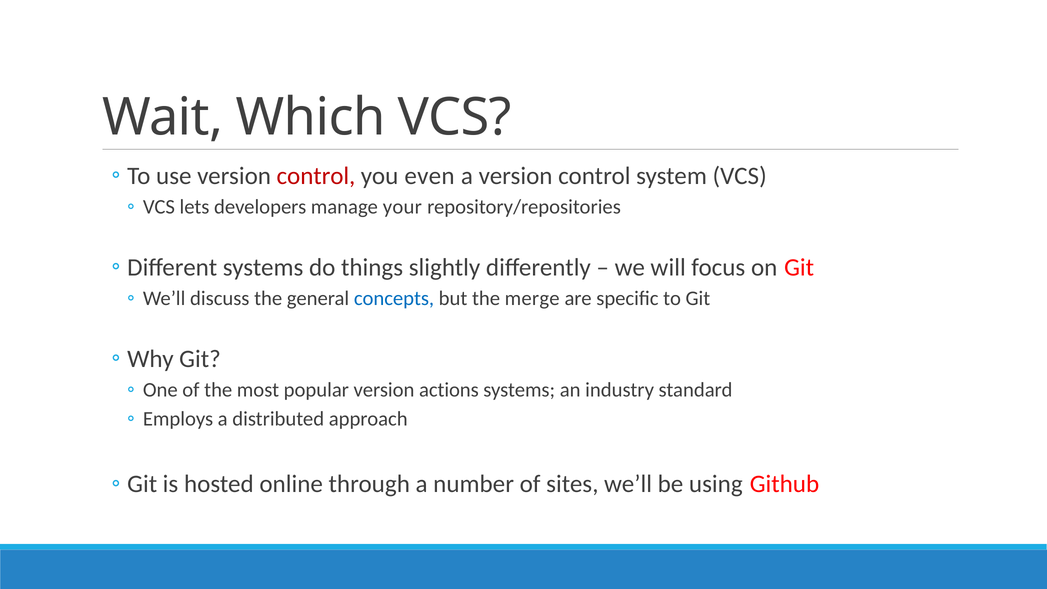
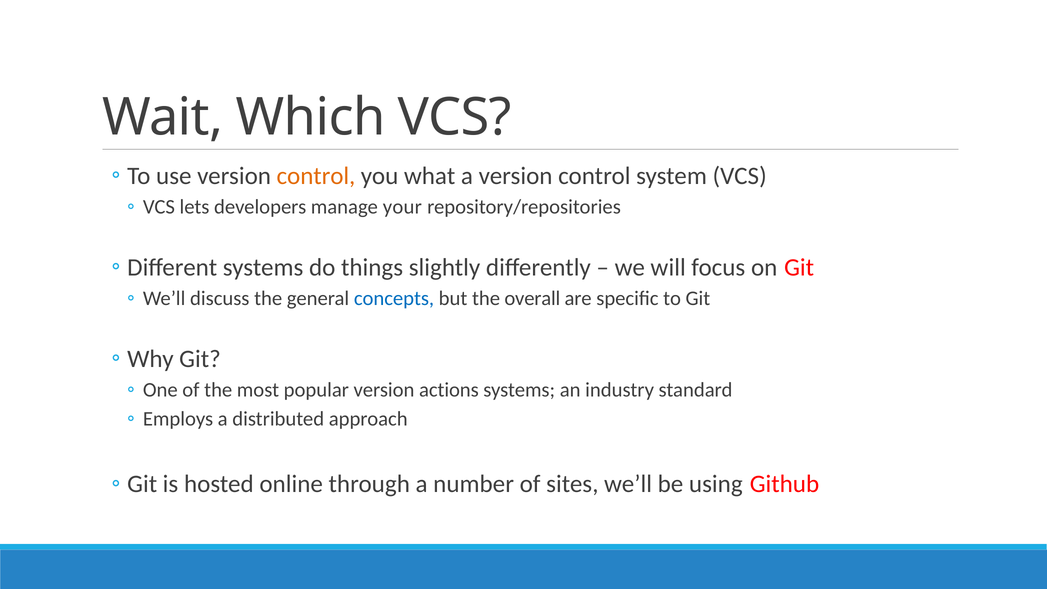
control colour: red -> orange (316, 176)
even: even -> what (430, 176)
merge: merge -> overall (532, 299)
